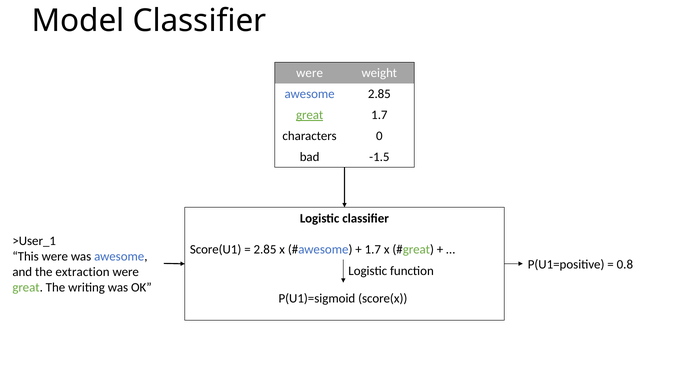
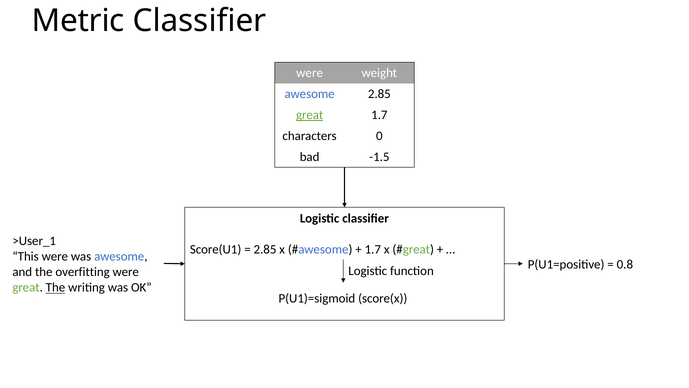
Model: Model -> Metric (78, 21)
extraction: extraction -> overfitting (83, 272)
The underline: none -> present (55, 287)
